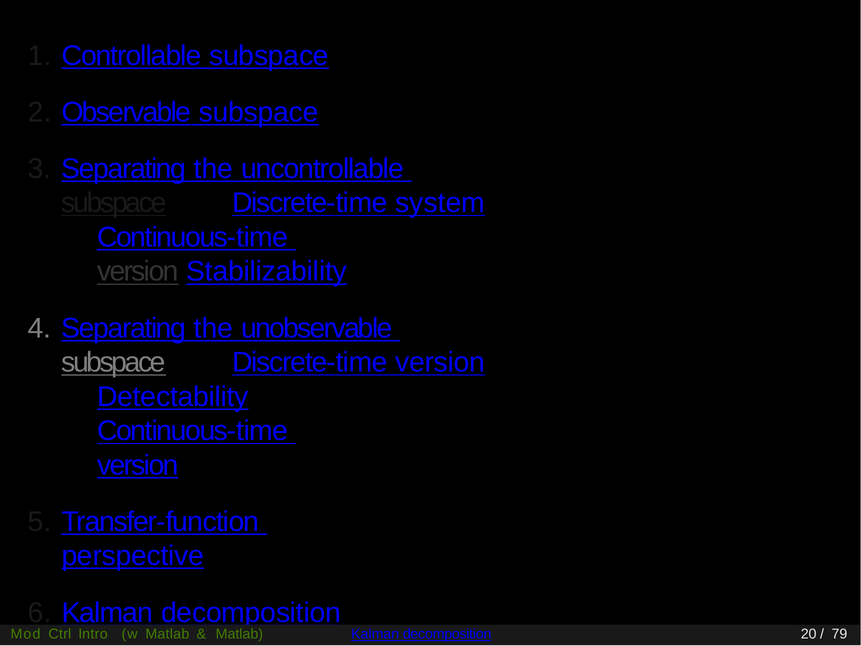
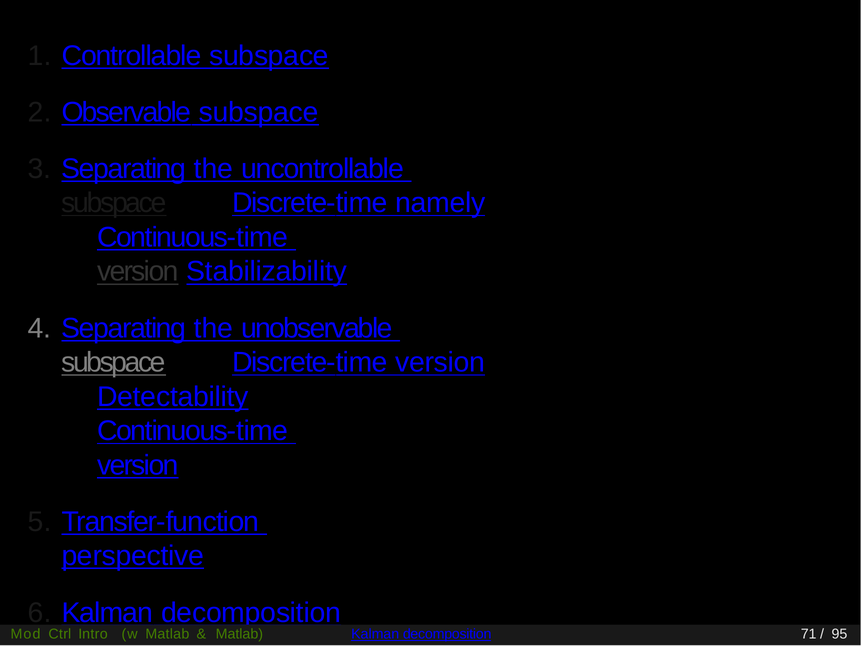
system: system -> namely (440, 203)
20: 20 -> 71 (809, 634)
79: 79 -> 95 (839, 634)
